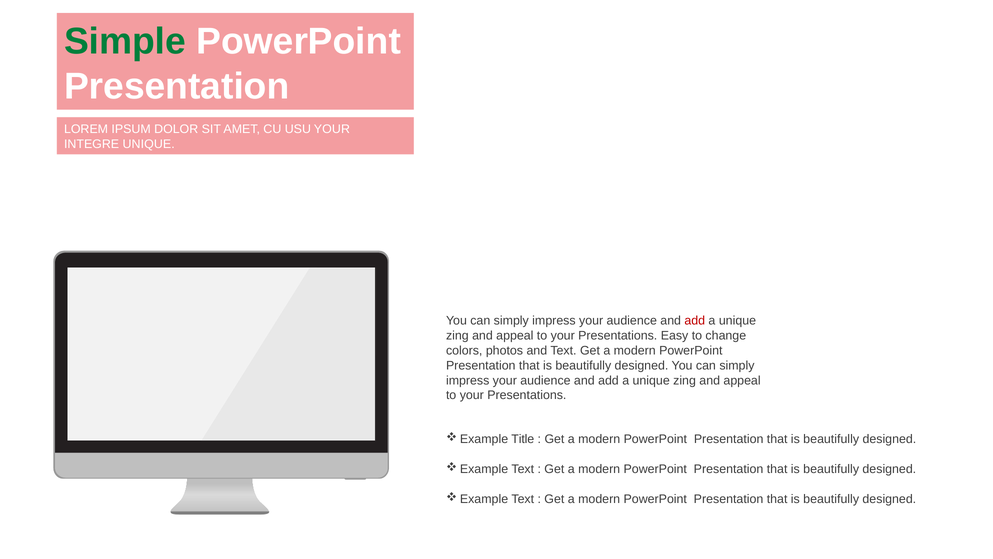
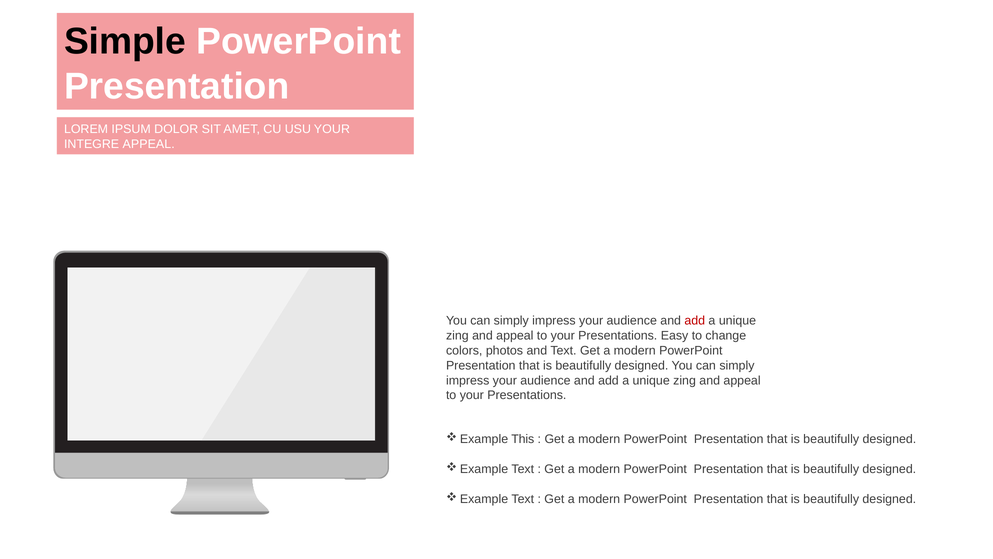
Simple colour: green -> black (125, 41)
INTEGRE UNIQUE: UNIQUE -> APPEAL (149, 144)
Title: Title -> This (523, 439)
